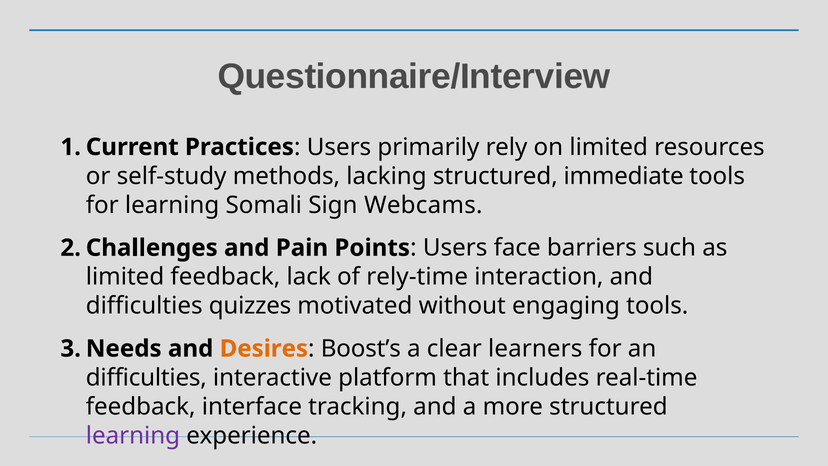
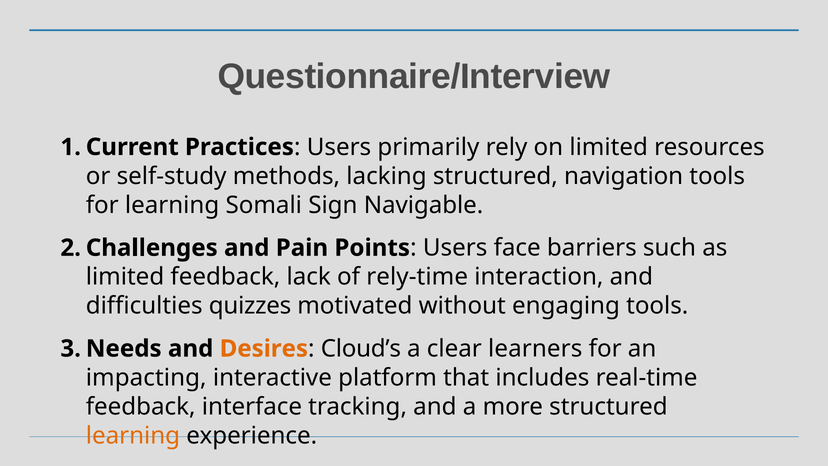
immediate: immediate -> navigation (624, 176)
Webcams: Webcams -> Navigable (424, 205)
Boost’s: Boost’s -> Cloud’s (361, 348)
difficulties: difficulties -> impacting (146, 377)
learning colour: purple -> orange (133, 435)
